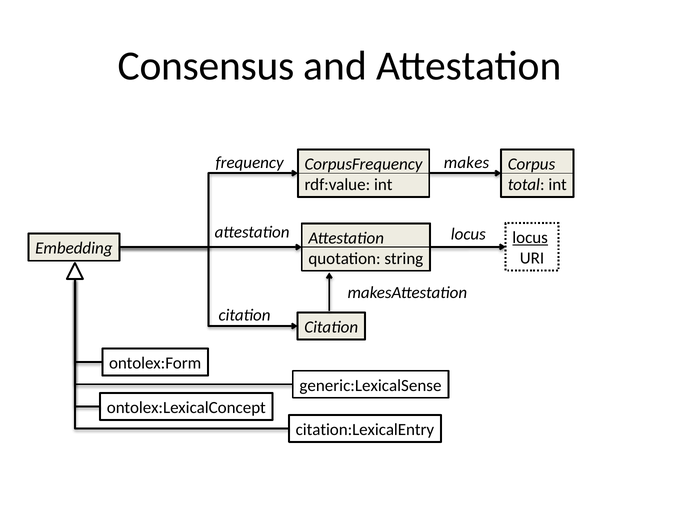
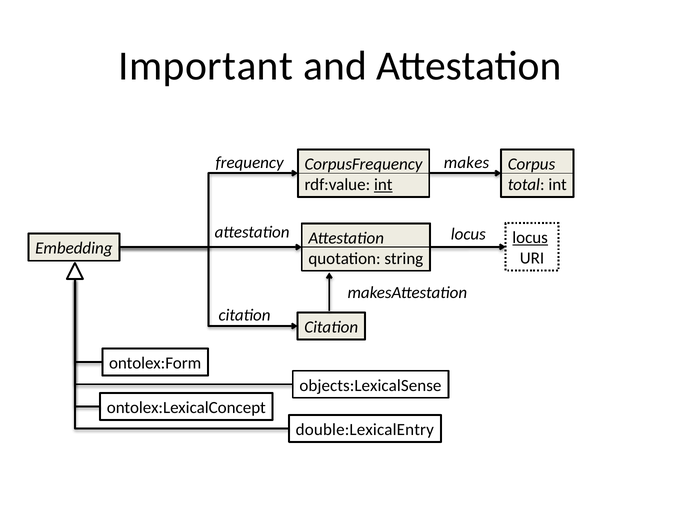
Consensus: Consensus -> Important (206, 66)
int underline: none -> present (383, 185)
generic:LexicalSense: generic:LexicalSense -> objects:LexicalSense (370, 385)
citation:LexicalEntry: citation:LexicalEntry -> double:LexicalEntry (365, 430)
